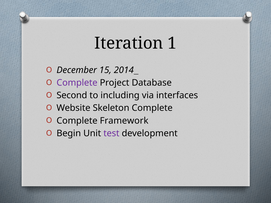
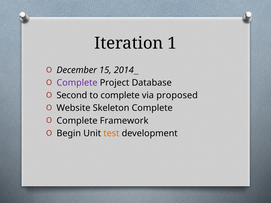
to including: including -> complete (120, 96)
interfaces: interfaces -> proposed (177, 96)
test colour: purple -> orange (111, 133)
